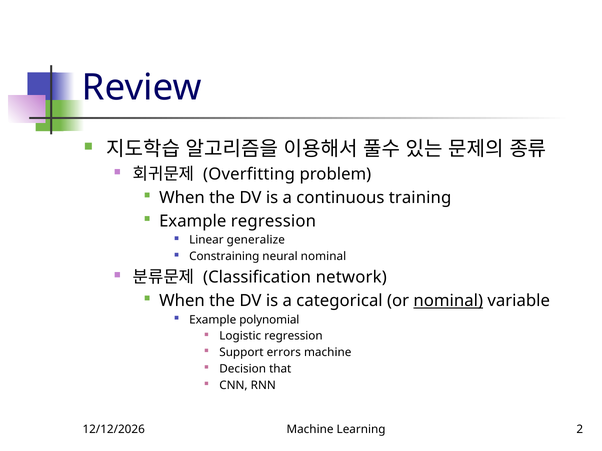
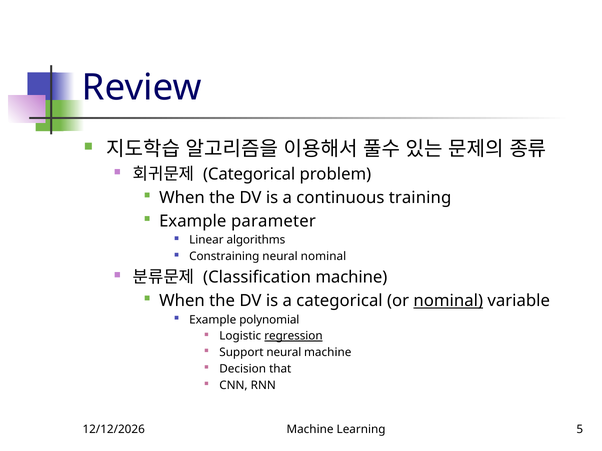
Overfitting: Overfitting -> Categorical (249, 174)
Example regression: regression -> parameter (273, 221)
generalize: generalize -> algorithms (256, 240)
Classification network: network -> machine (351, 278)
regression underline: none -> present (293, 336)
Support errors: errors -> neural (284, 353)
2: 2 -> 5 (580, 430)
